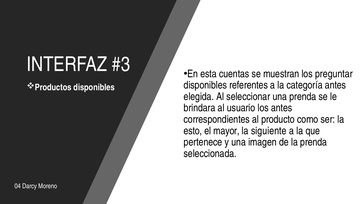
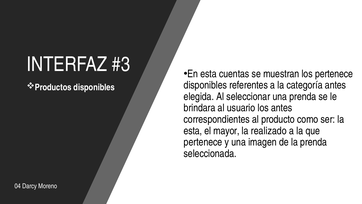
los preguntar: preguntar -> pertenece (334, 74)
esto: esto -> esta (193, 131)
siguiente: siguiente -> realizado (269, 131)
